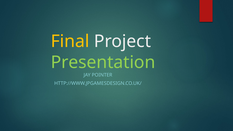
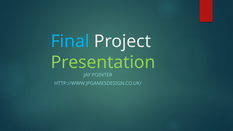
Final colour: yellow -> light blue (70, 41)
